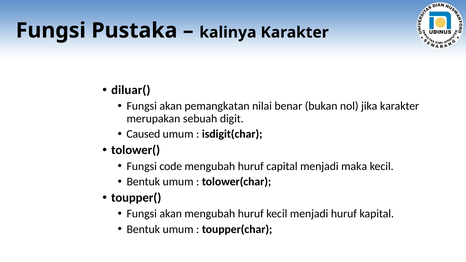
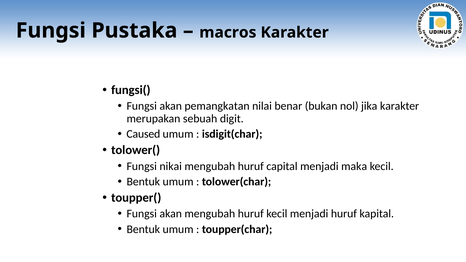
kalinya: kalinya -> macros (228, 32)
diluar(: diluar( -> fungsi( (131, 90)
code: code -> nikai (171, 166)
